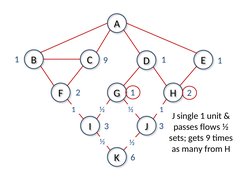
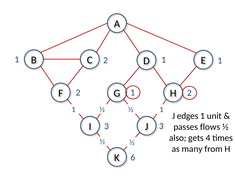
9: 9 -> 2 (105, 60)
single: single -> edges (188, 116)
sets: sets -> also (178, 138)
gets 9: 9 -> 4 (208, 138)
